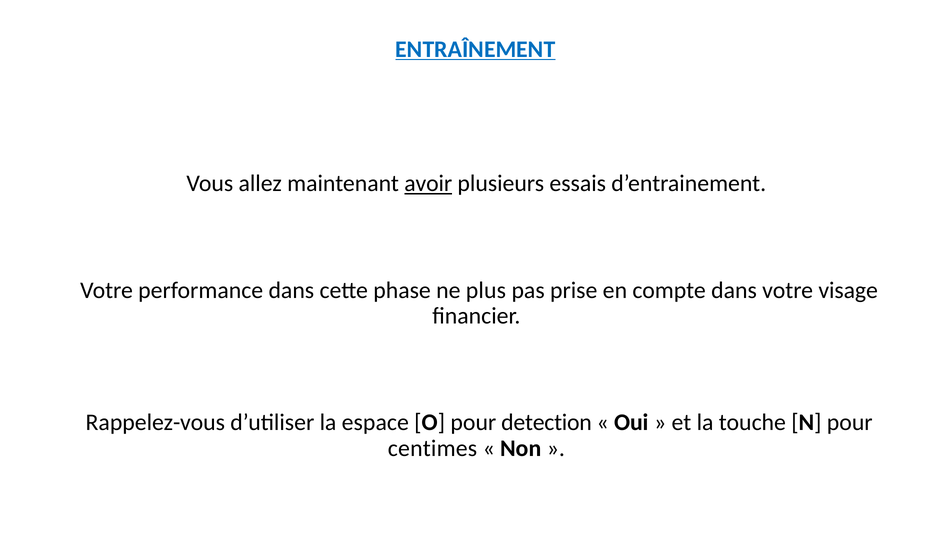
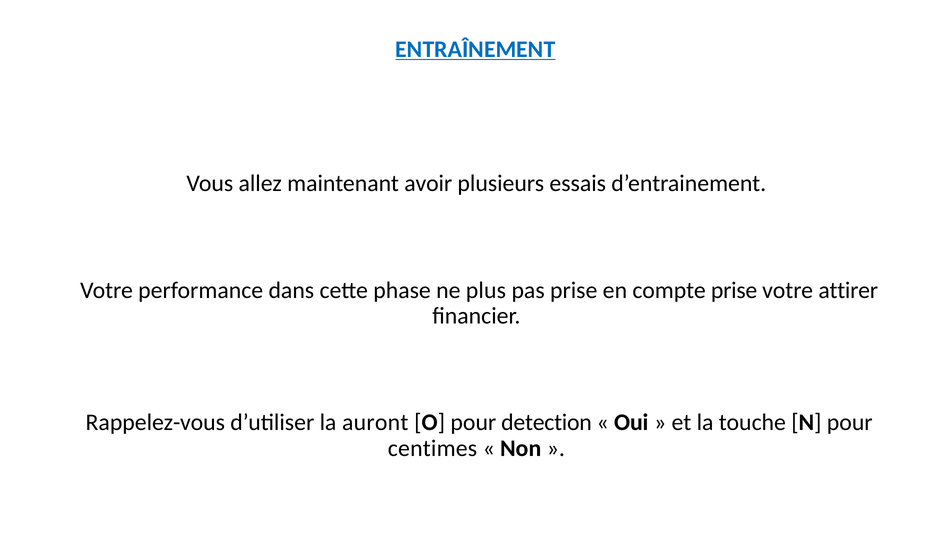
avoir underline: present -> none (428, 183)
compte dans: dans -> prise (734, 290)
visage: visage -> attirer (848, 290)
espace: espace -> auront (375, 423)
